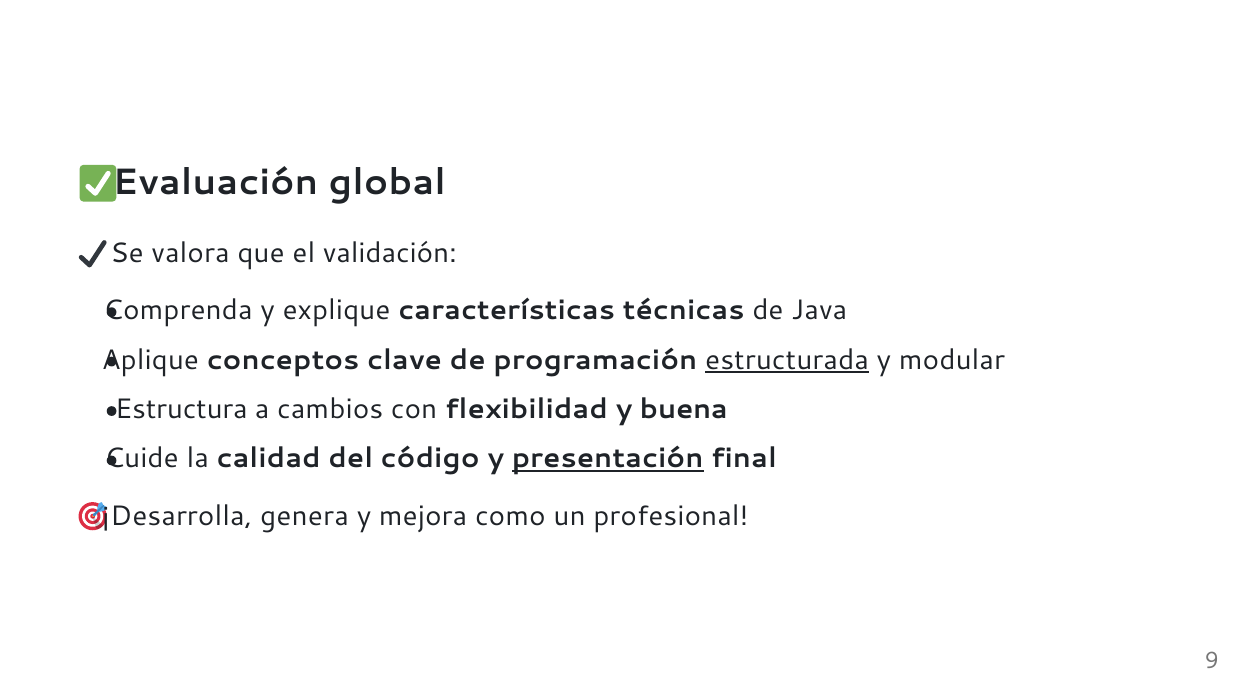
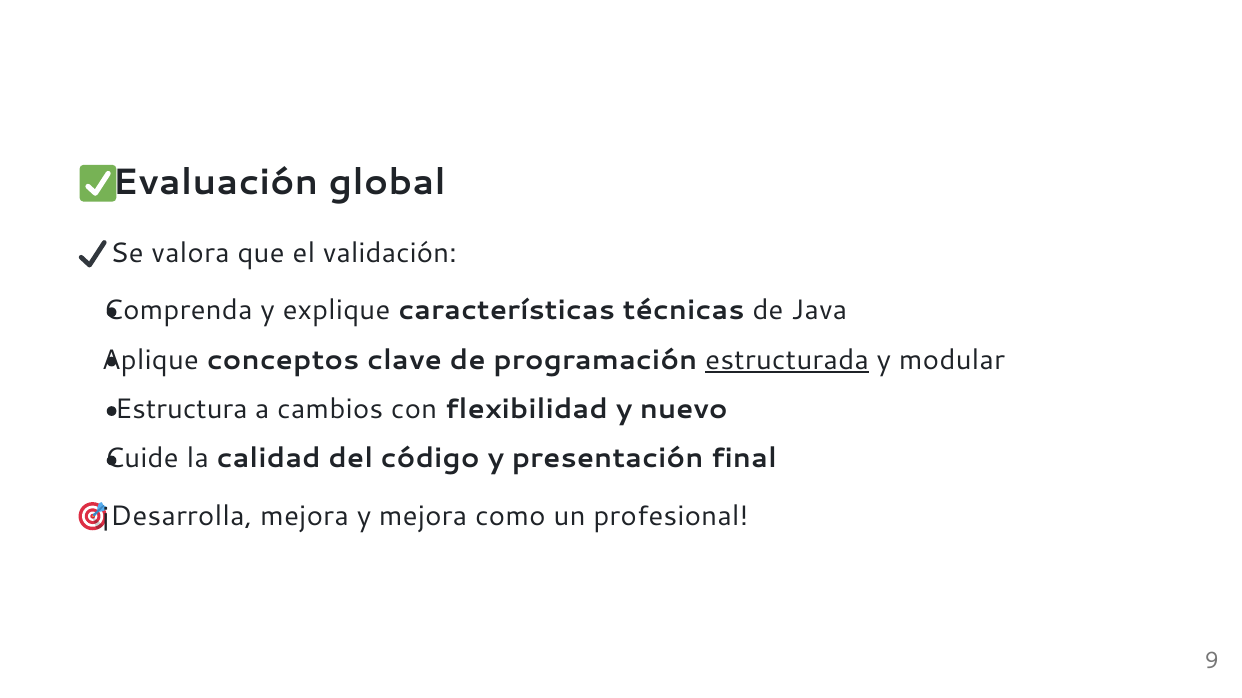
buena: buena -> nuevo (684, 410)
presentación underline: present -> none (608, 459)
¡Desarrolla genera: genera -> mejora (305, 516)
